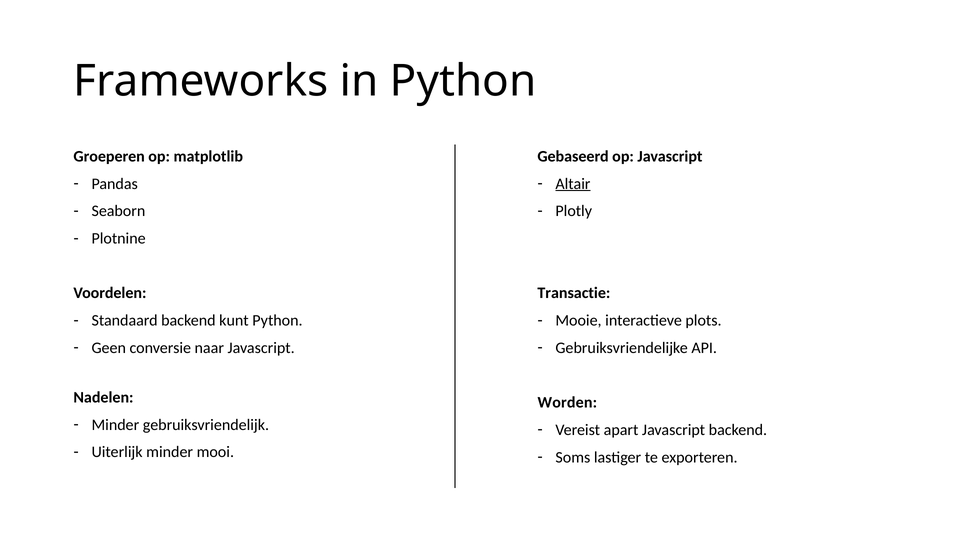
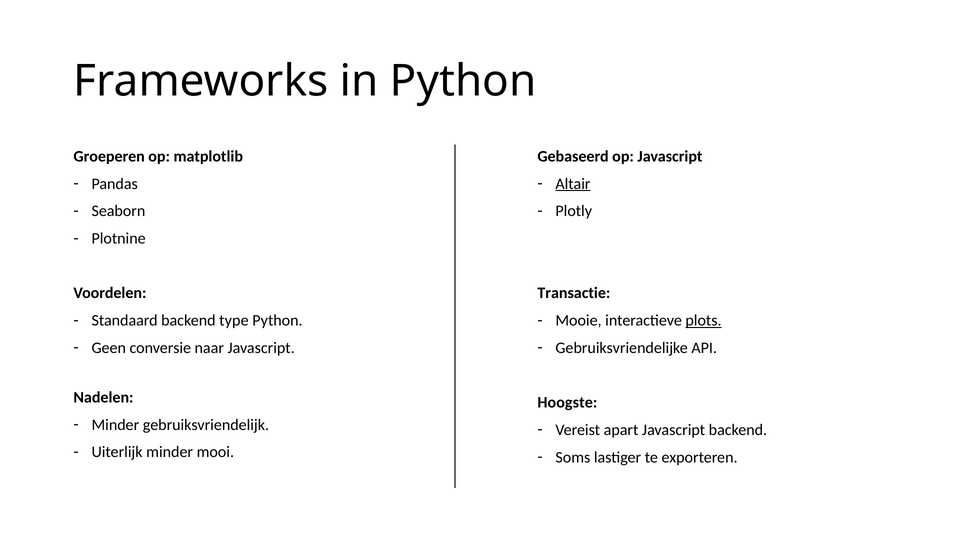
kunt: kunt -> type (234, 321)
plots underline: none -> present (704, 321)
Worden: Worden -> Hoogste (567, 403)
